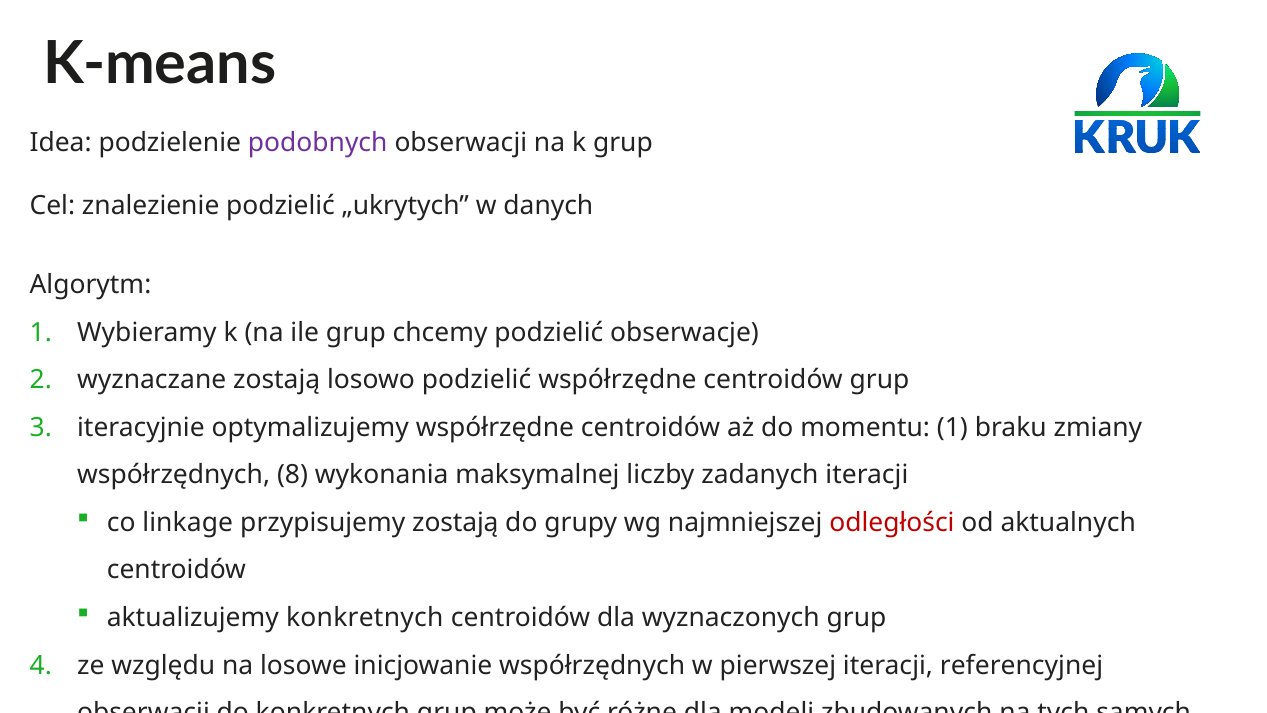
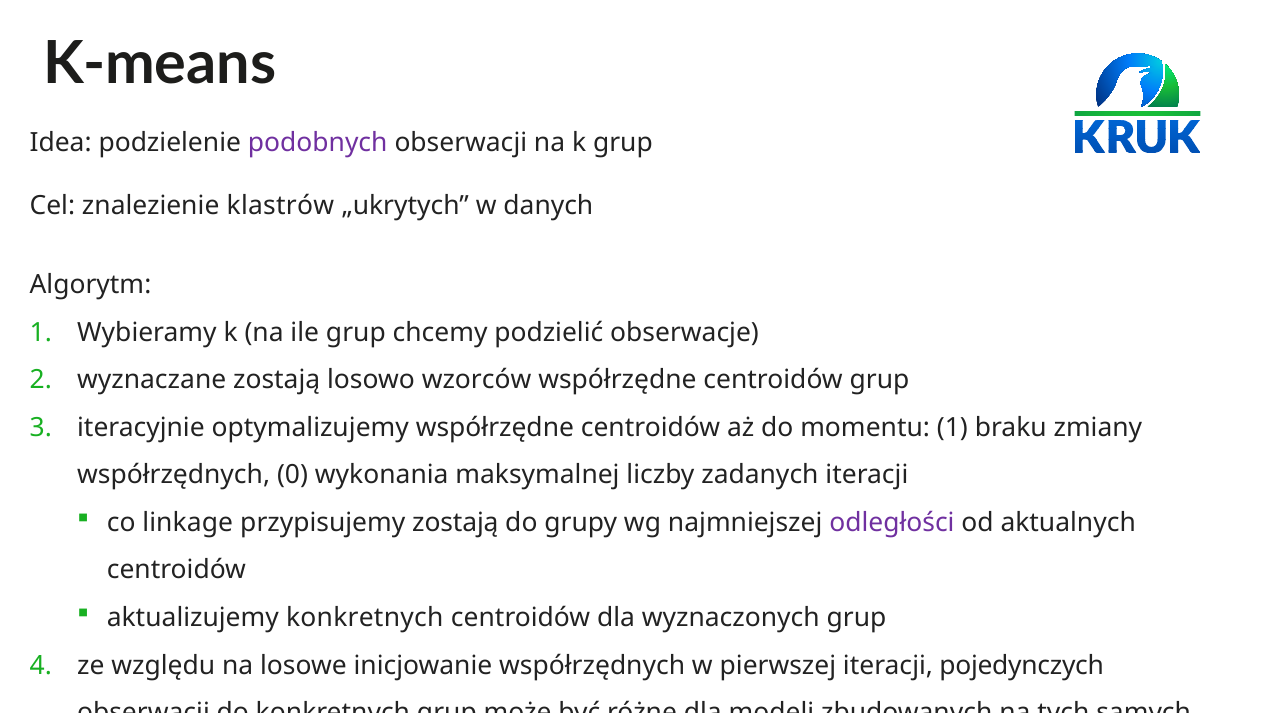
znalezienie podzielić: podzielić -> klastrów (280, 206)
losowo podzielić: podzielić -> wzorców (477, 380)
8: 8 -> 0 (292, 475)
odległości colour: red -> purple (892, 522)
referencyjnej: referencyjnej -> pojedynczych (1022, 665)
